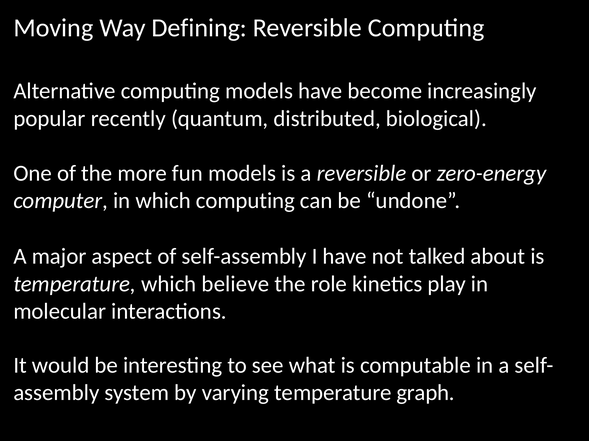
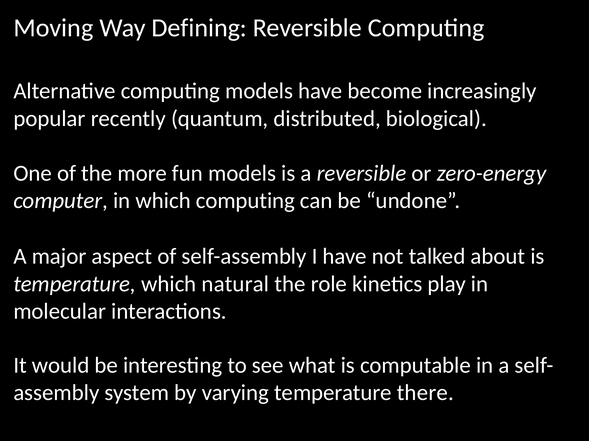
believe: believe -> natural (235, 284)
graph: graph -> there (425, 393)
